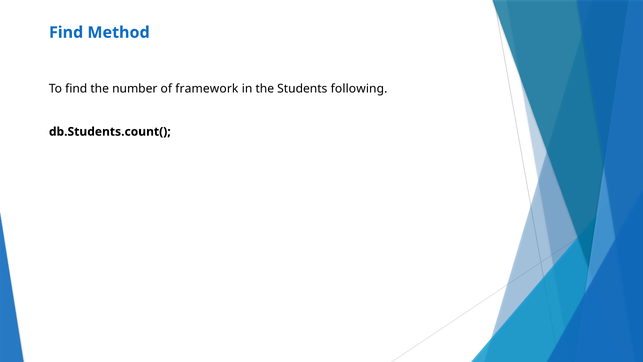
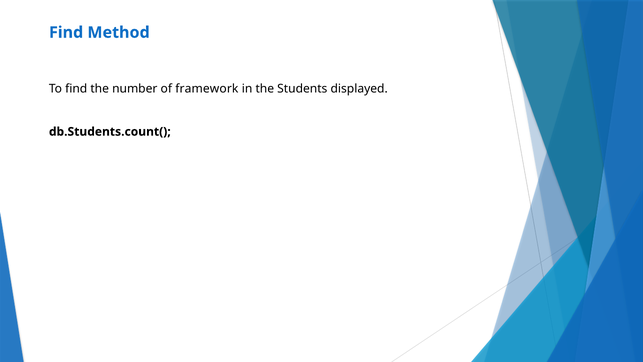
following: following -> displayed (359, 89)
